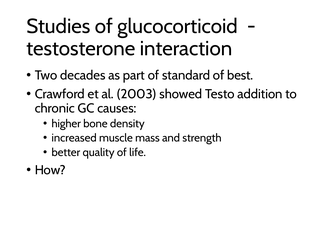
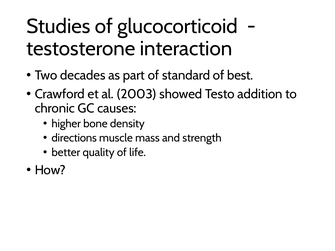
increased: increased -> directions (74, 138)
